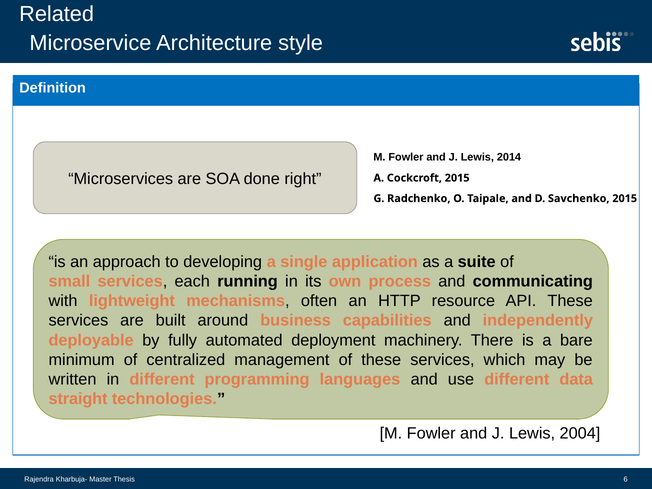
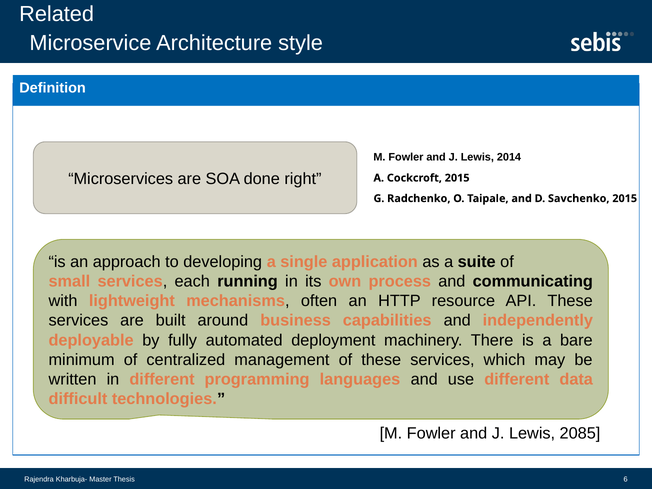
straight: straight -> difficult (78, 399)
2004: 2004 -> 2085 (580, 433)
